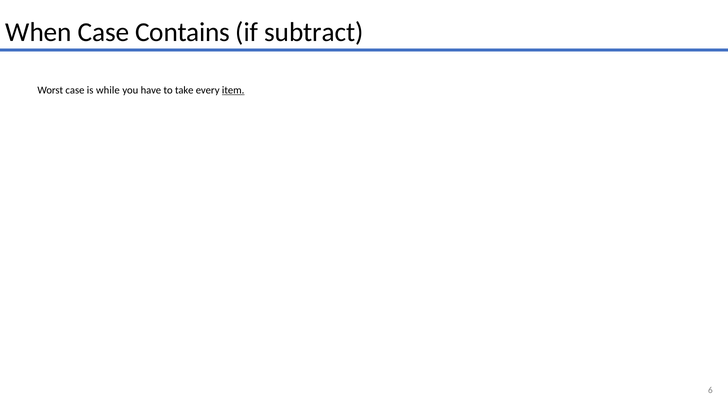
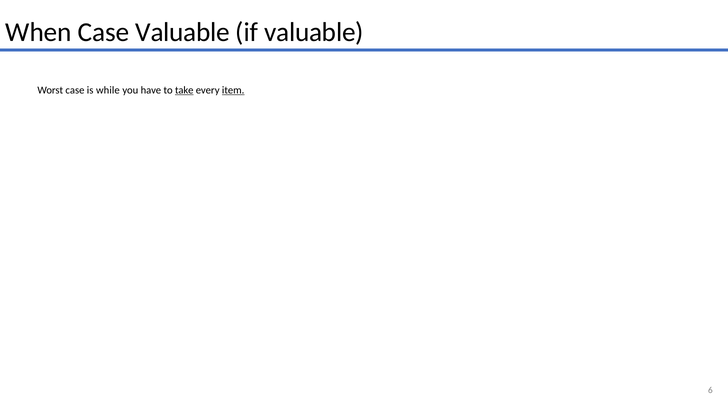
Case Contains: Contains -> Valuable (183, 32)
if subtract: subtract -> valuable (314, 32)
take underline: none -> present (184, 90)
